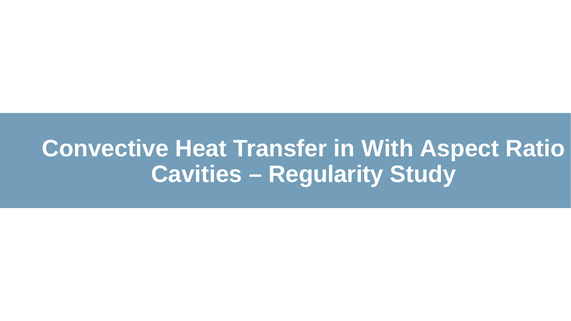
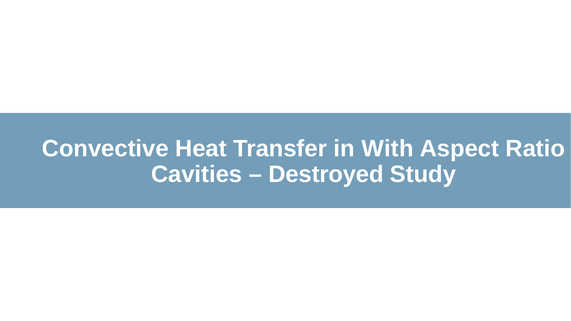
Regularity: Regularity -> Destroyed (326, 174)
